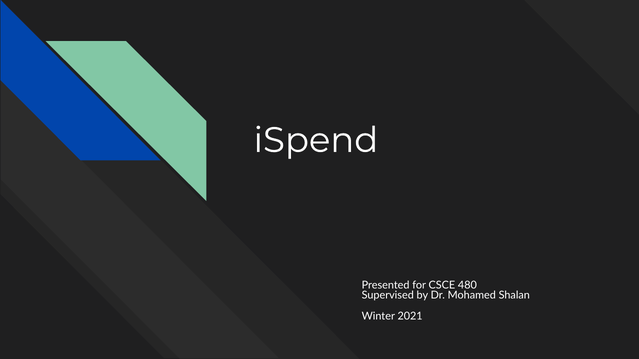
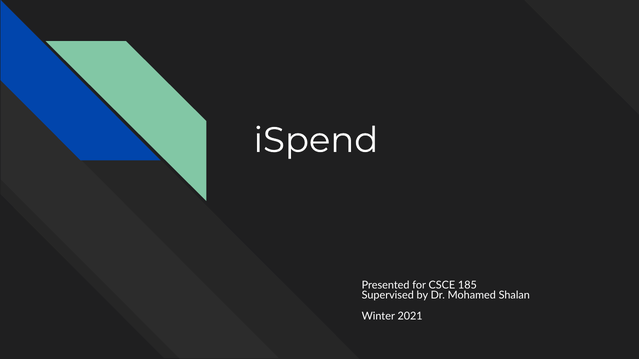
480: 480 -> 185 (467, 285)
